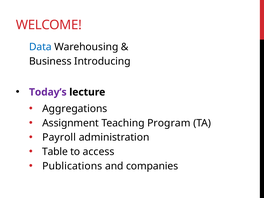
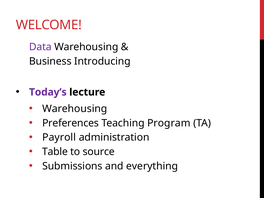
Data colour: blue -> purple (40, 47)
Aggregations: Aggregations -> Warehousing (75, 109)
Assignment: Assignment -> Preferences (71, 123)
access: access -> source (99, 152)
Publications: Publications -> Submissions (72, 166)
companies: companies -> everything (152, 166)
